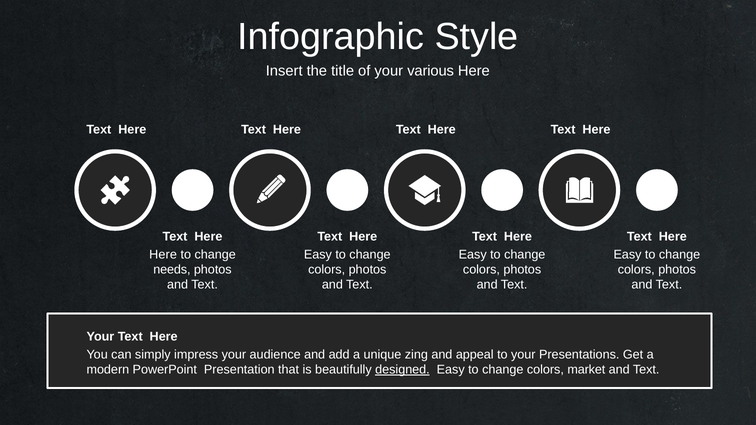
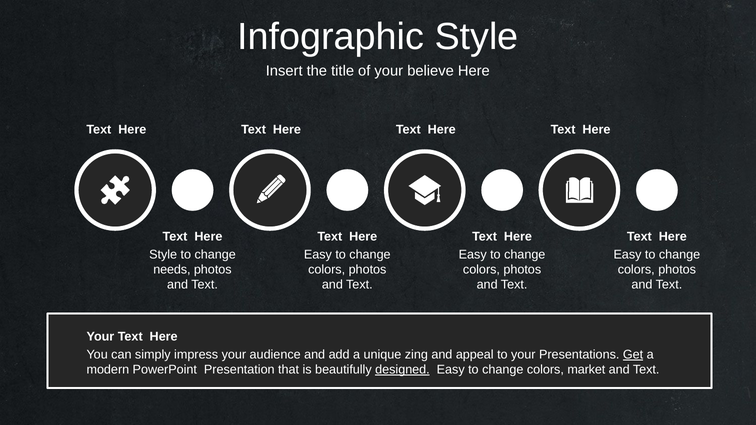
various: various -> believe (431, 71)
Here: Here -> Style (163, 255)
Get underline: none -> present (633, 355)
